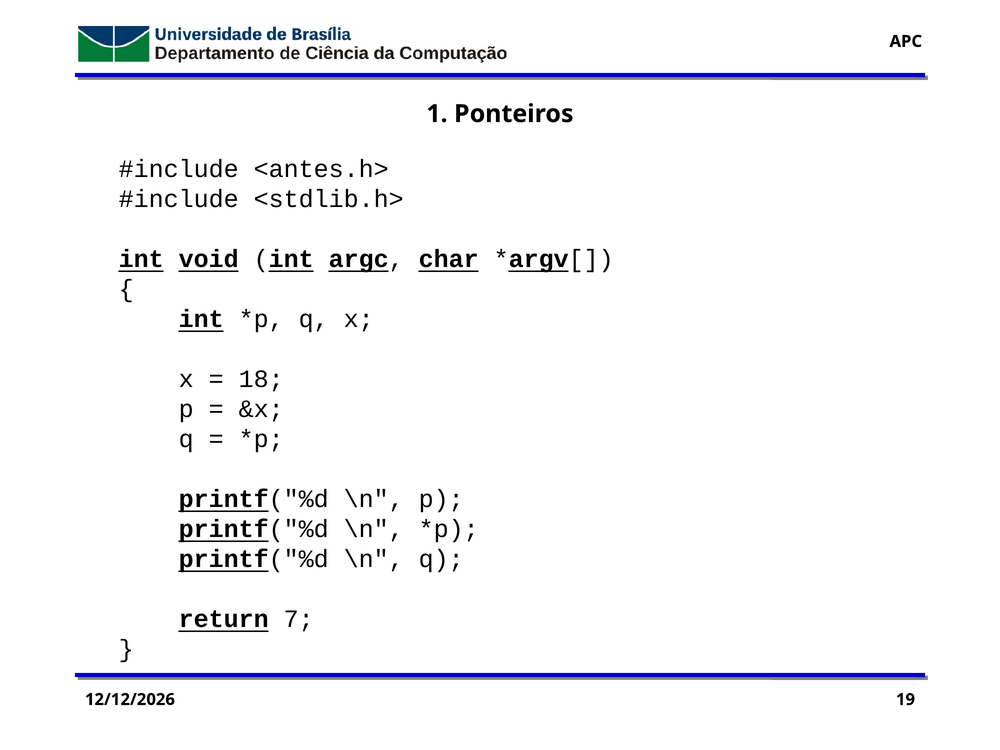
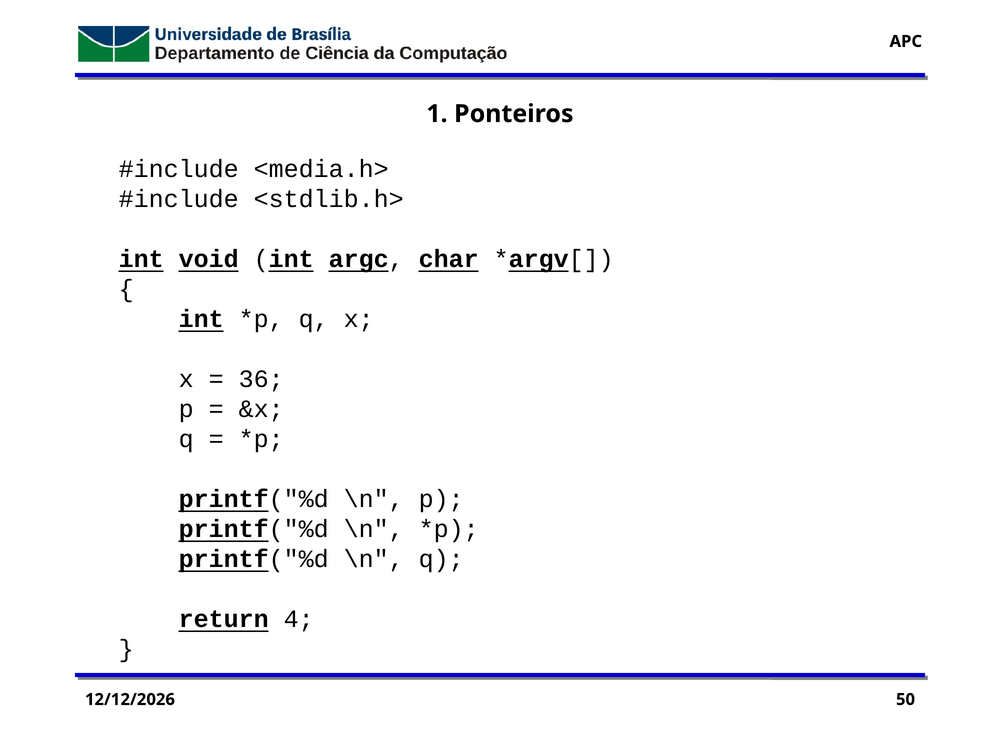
<antes.h>: <antes.h> -> <media.h> (321, 169)
18: 18 -> 36 (261, 379)
7: 7 -> 4 (299, 619)
19: 19 -> 50 (905, 700)
